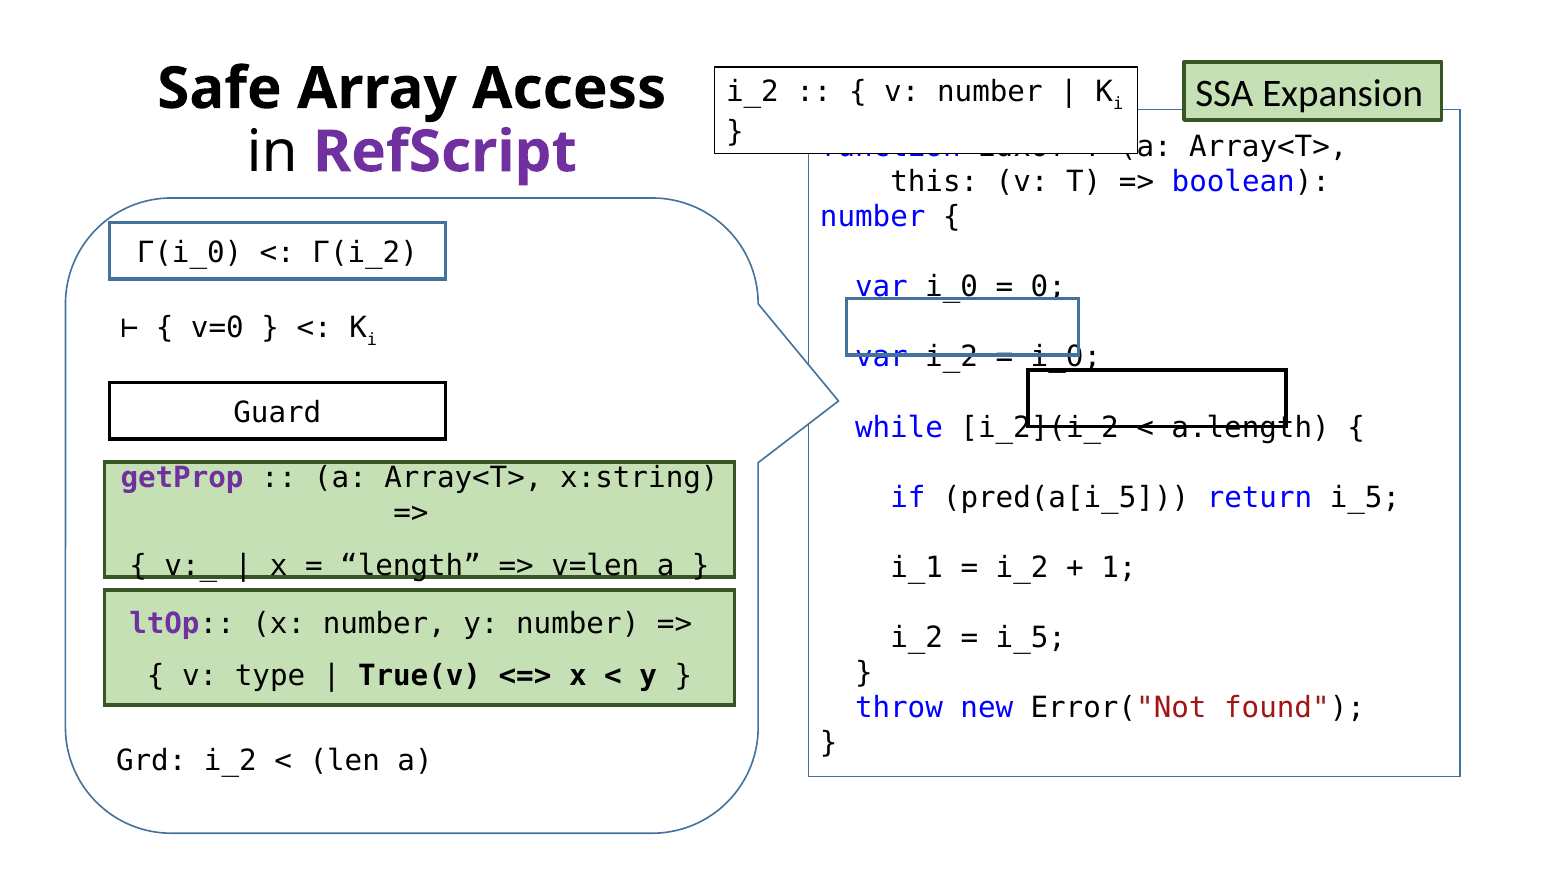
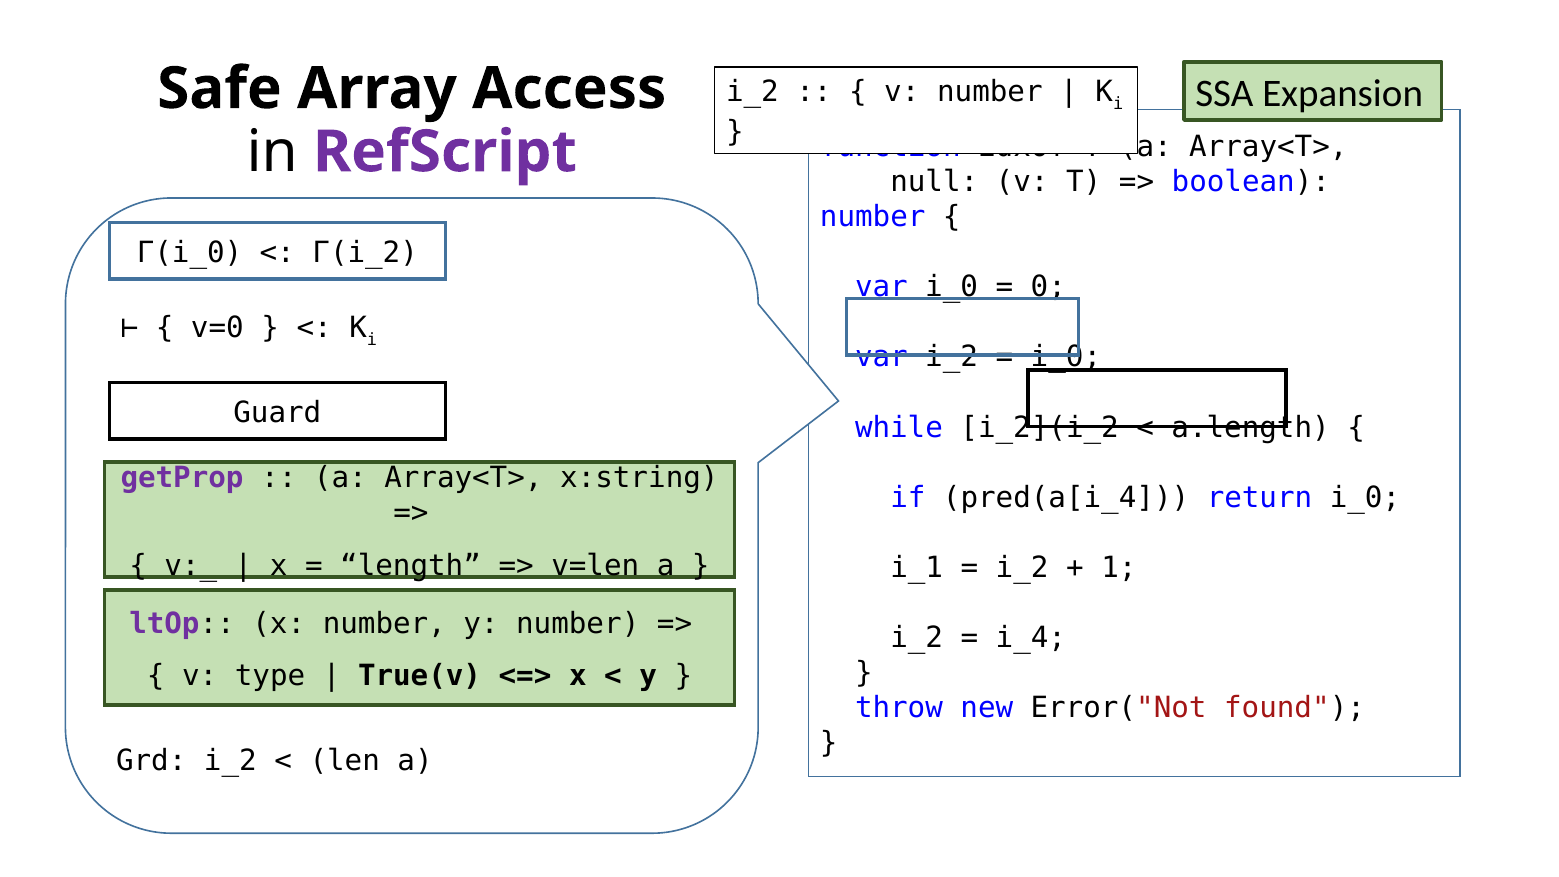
this: this -> null (934, 182)
pred(a[i_5: pred(a[i_5 -> pred(a[i_4 (1066, 498)
return i_5: i_5 -> i_0 (1365, 498)
i_5: i_5 -> i_4 (1031, 638)
